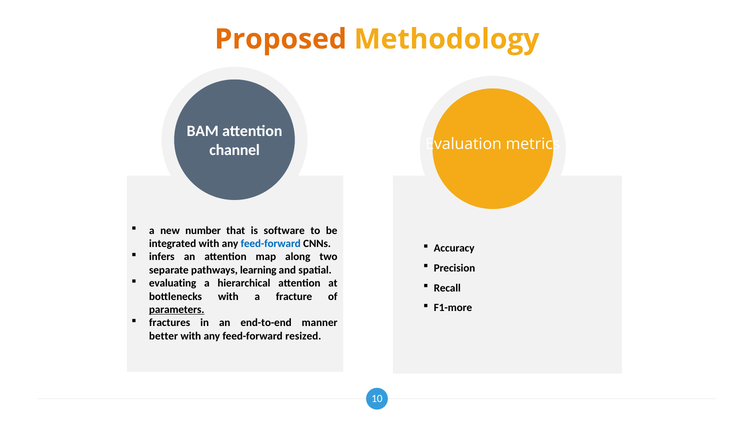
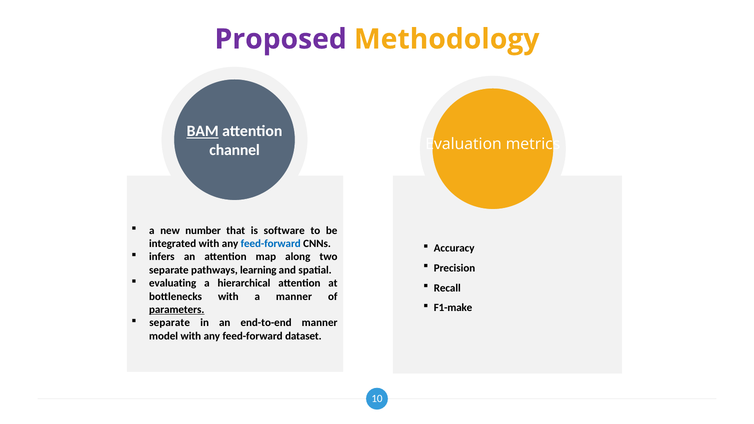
Proposed colour: orange -> purple (281, 39)
BAM underline: none -> present (203, 131)
a fracture: fracture -> manner (294, 297)
F1-more: F1-more -> F1-make (453, 308)
fractures: fractures -> separate (170, 323)
better: better -> model (164, 336)
resized: resized -> dataset (303, 336)
